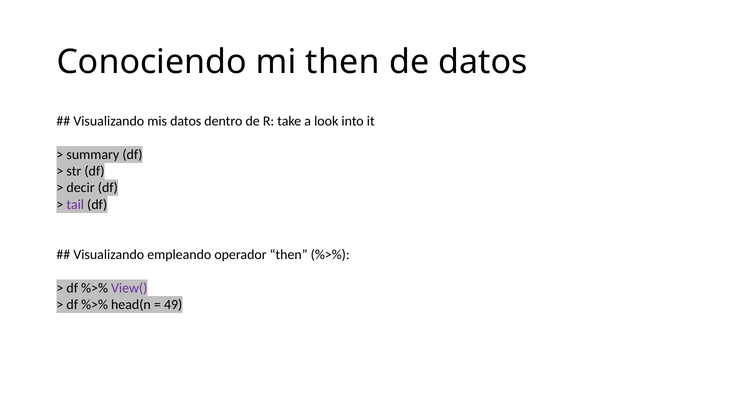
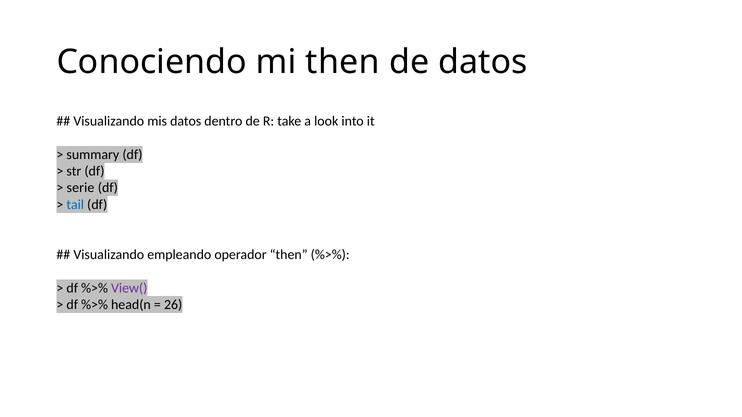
decir: decir -> serie (80, 188)
tail colour: purple -> blue (75, 205)
49: 49 -> 26 (173, 305)
